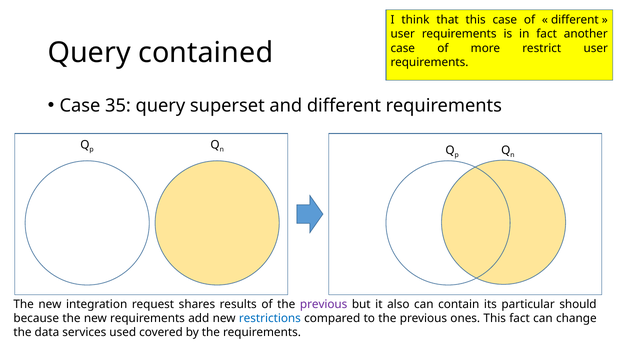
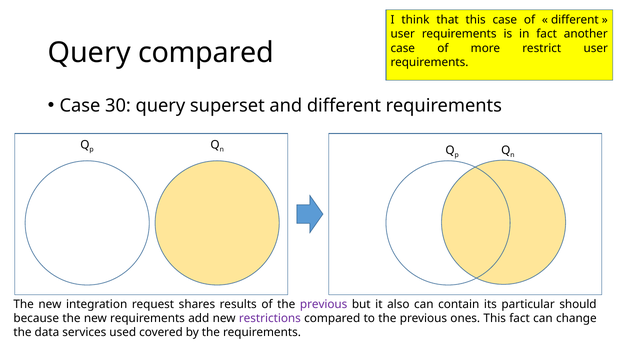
Query contained: contained -> compared (206, 53)
35: 35 -> 30 (118, 105)
restrictions colour: blue -> purple (270, 318)
